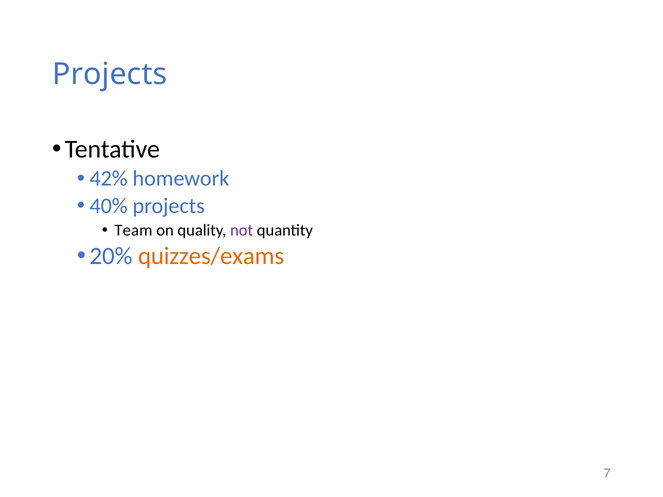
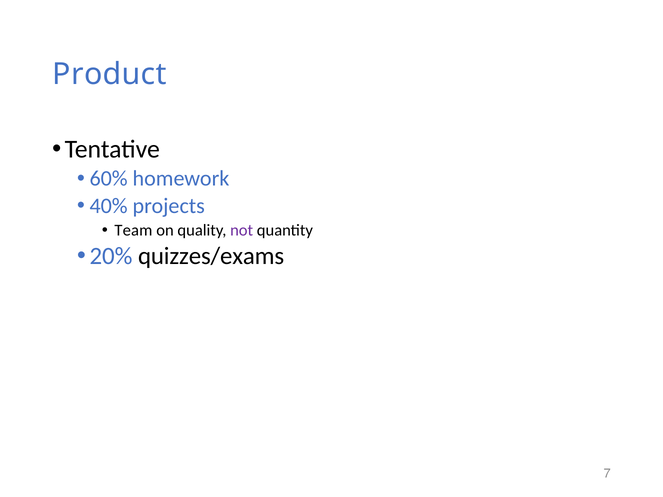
Projects: Projects -> Product (110, 74)
42%: 42% -> 60% (109, 179)
quizzes/exams colour: orange -> black (211, 256)
